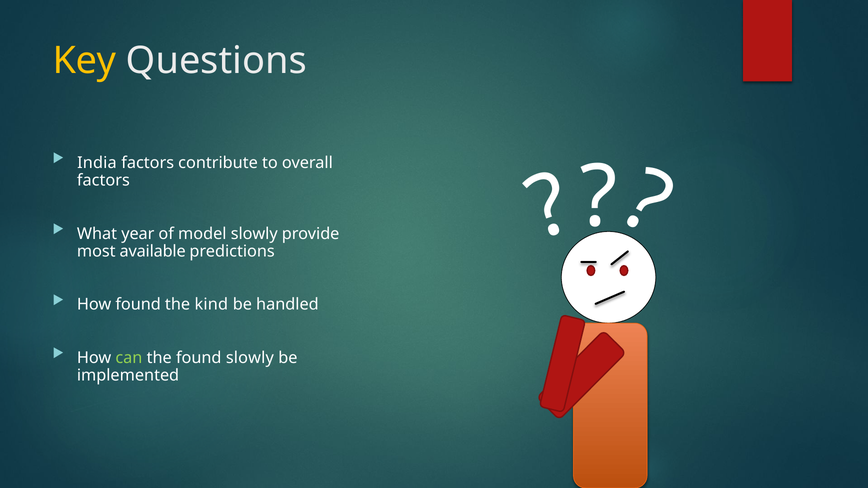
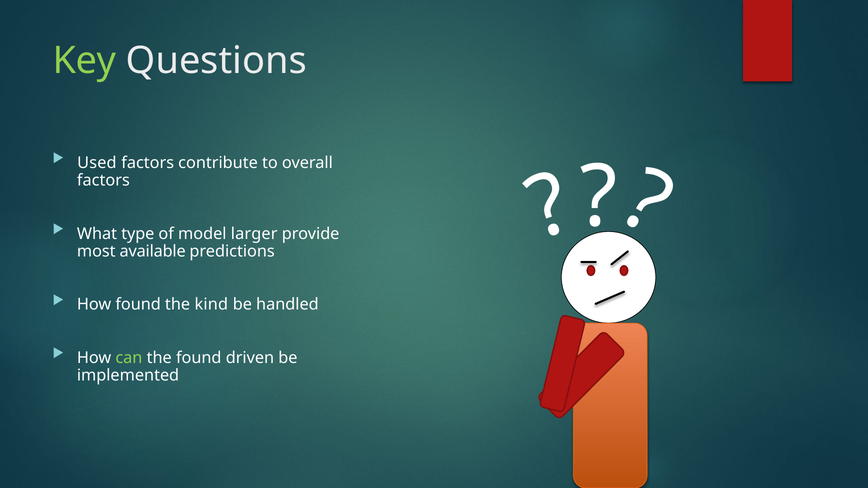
Key colour: yellow -> light green (84, 61)
India: India -> Used (97, 163)
year: year -> type (138, 234)
model slowly: slowly -> larger (254, 234)
found slowly: slowly -> driven (250, 358)
